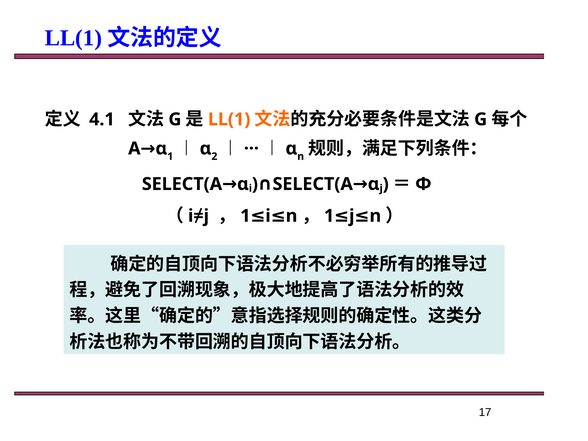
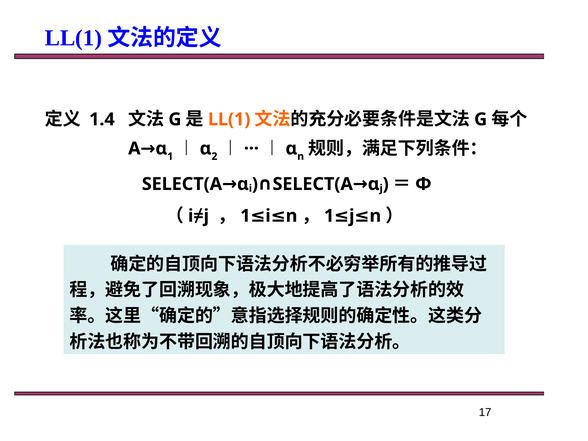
4.1: 4.1 -> 1.4 (102, 119)
